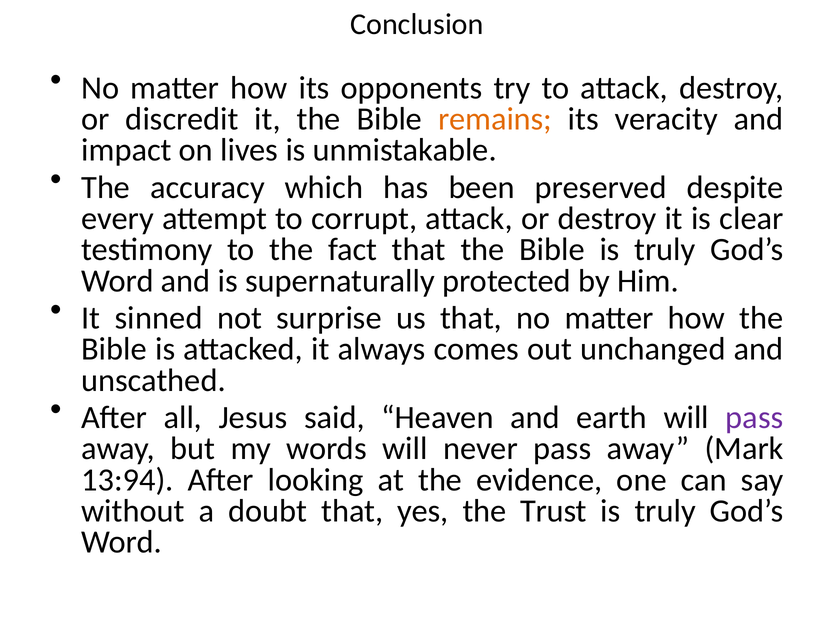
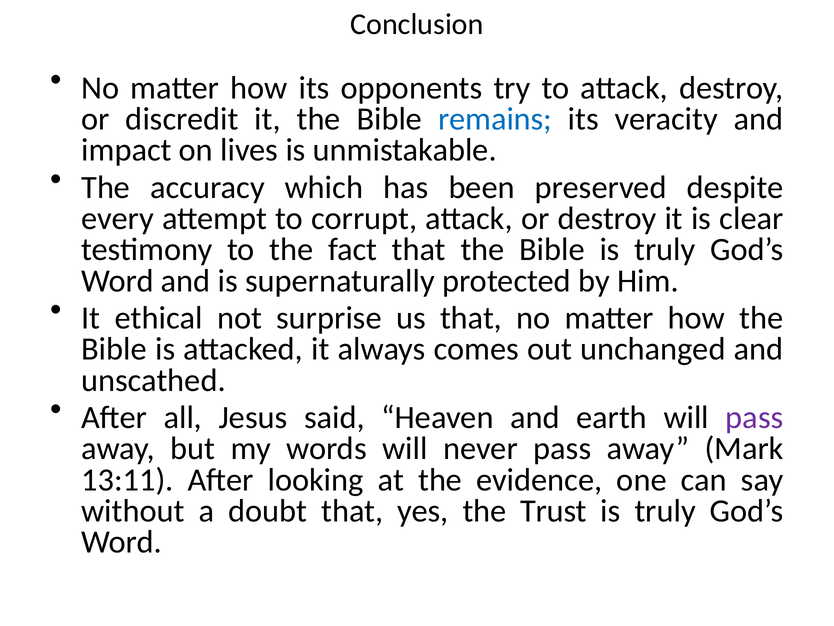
remains colour: orange -> blue (495, 119)
sinned: sinned -> ethical (159, 318)
13:94: 13:94 -> 13:11 (127, 479)
